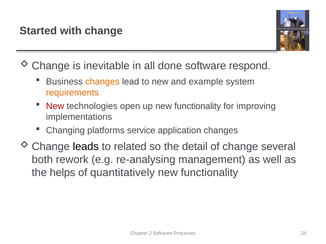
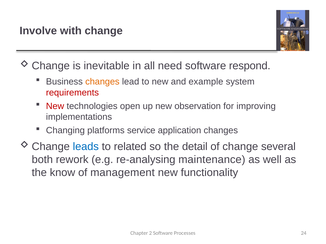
Started: Started -> Involve (38, 31)
done: done -> need (170, 66)
requirements colour: orange -> red (72, 93)
up new functionality: functionality -> observation (198, 106)
leads colour: black -> blue (86, 147)
management: management -> maintenance (212, 160)
helps: helps -> know (63, 173)
quantitatively: quantitatively -> management (123, 173)
